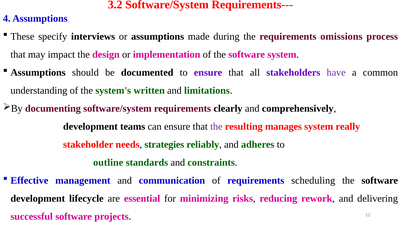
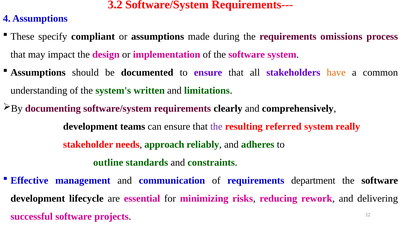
interviews: interviews -> compliant (93, 37)
have colour: purple -> orange (336, 73)
manages: manages -> referred (283, 127)
strategies: strategies -> approach (164, 145)
scheduling: scheduling -> department (313, 181)
